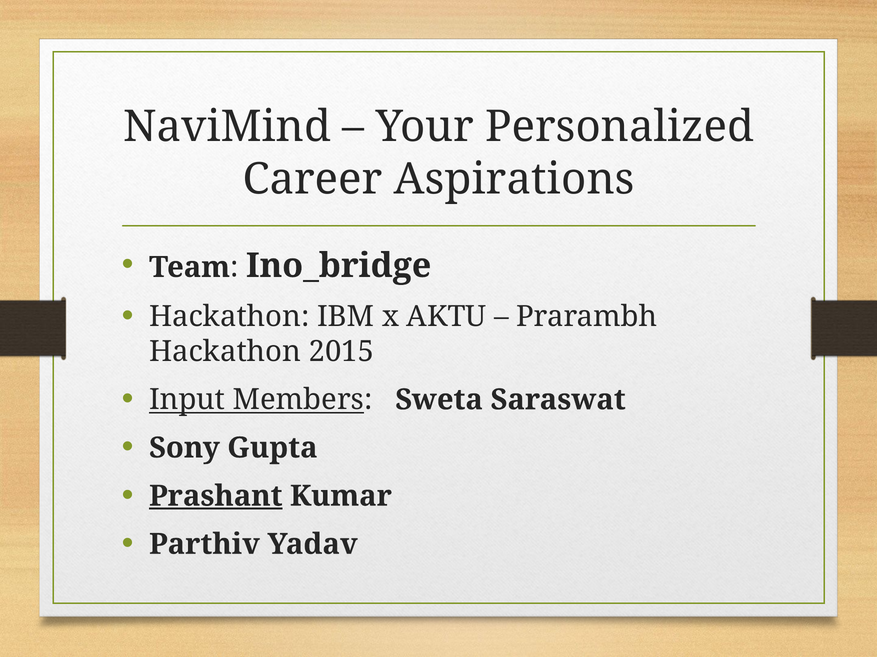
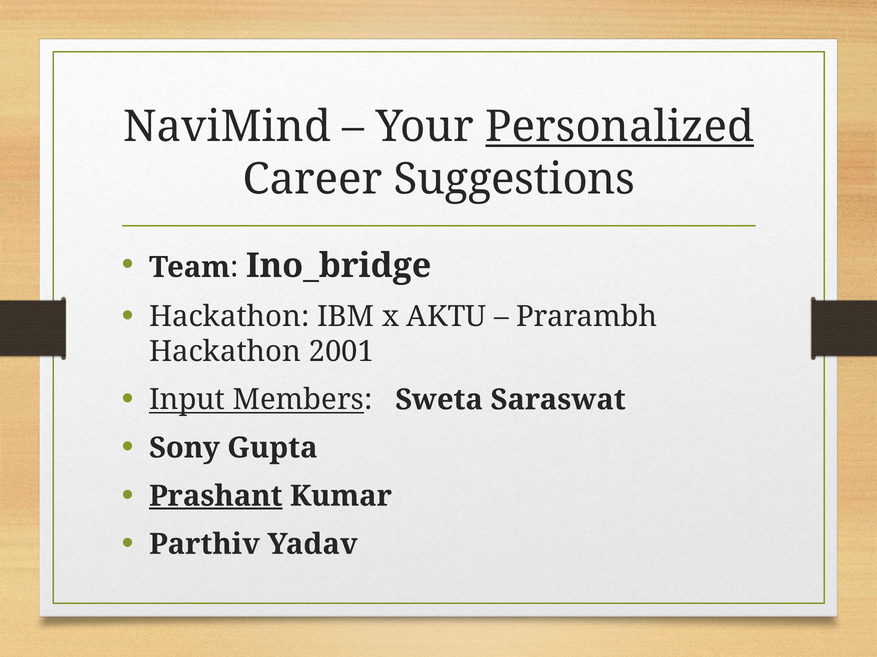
Personalized underline: none -> present (620, 127)
Aspirations: Aspirations -> Suggestions (514, 180)
2015: 2015 -> 2001 (341, 352)
